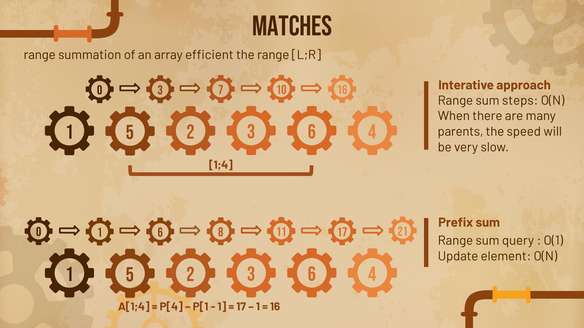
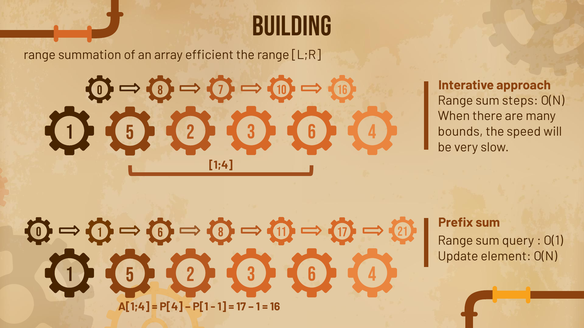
matches: matches -> building (292, 26)
0 3: 3 -> 8 (160, 90)
parents: parents -> bounds (460, 132)
